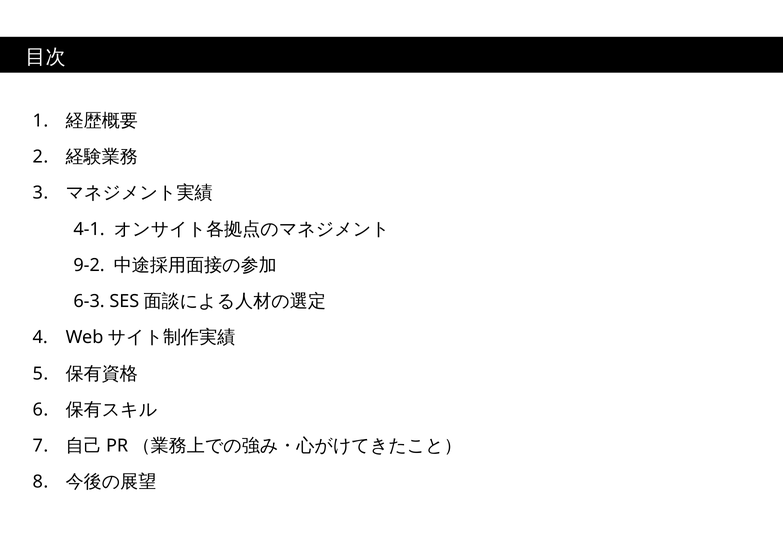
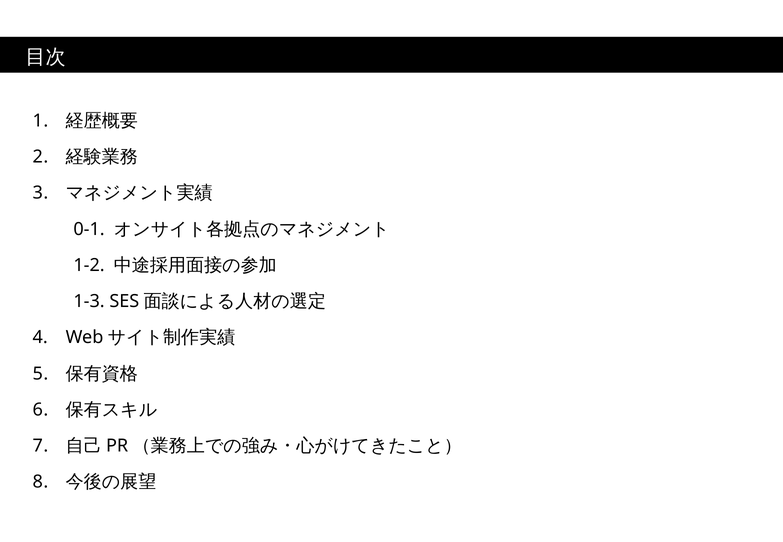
4-1: 4-1 -> 0-1 (89, 229)
9-2: 9-2 -> 1-2 (89, 265)
6-3: 6-3 -> 1-3 (89, 301)
